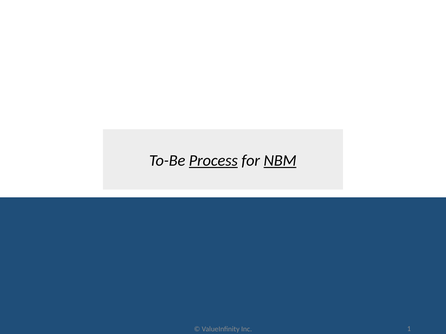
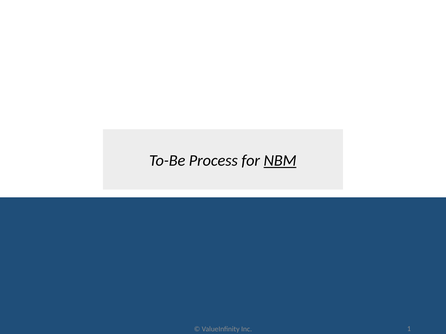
Process underline: present -> none (213, 161)
